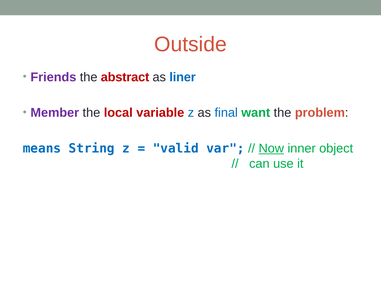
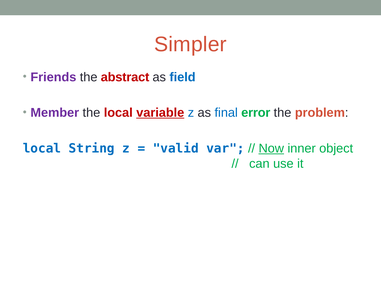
Outside: Outside -> Simpler (190, 44)
liner: liner -> field (183, 77)
variable underline: none -> present (160, 113)
want: want -> error (256, 113)
means: means -> local (42, 148)
